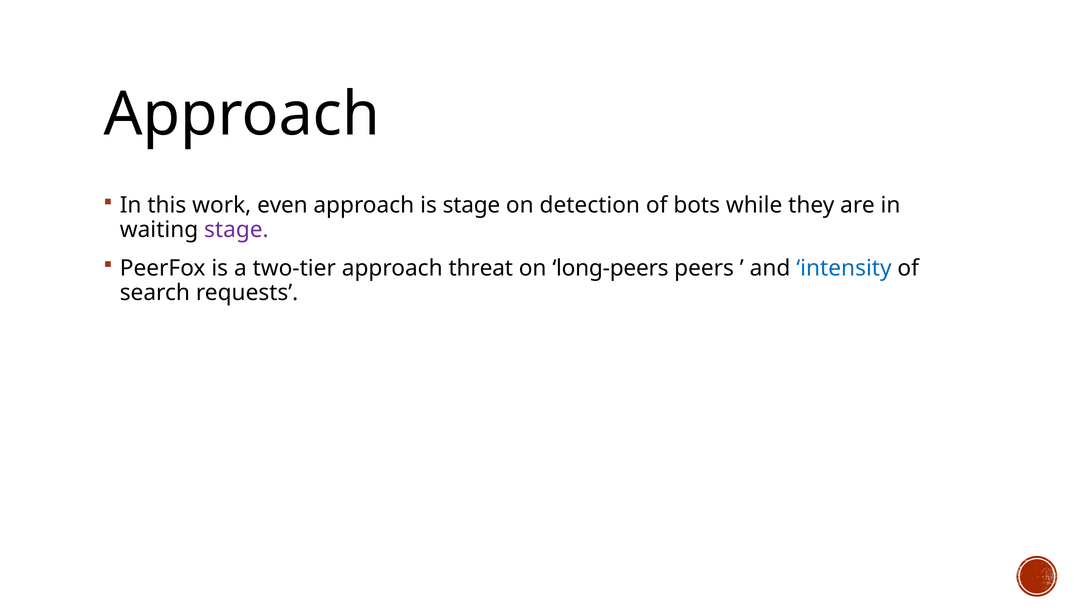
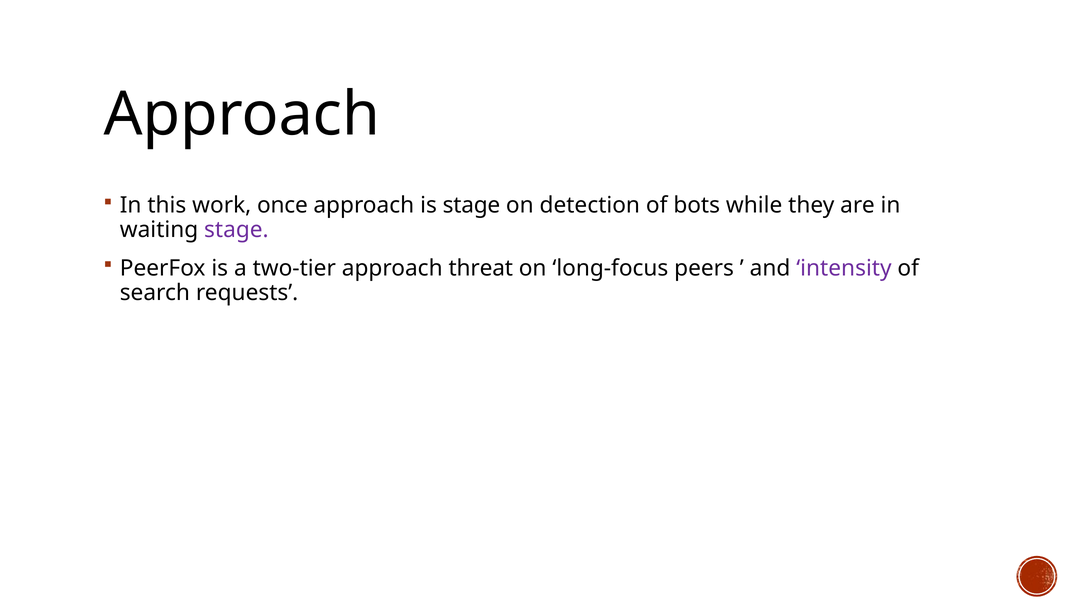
even: even -> once (282, 205)
long-peers: long-peers -> long-focus (610, 268)
intensity colour: blue -> purple (844, 268)
